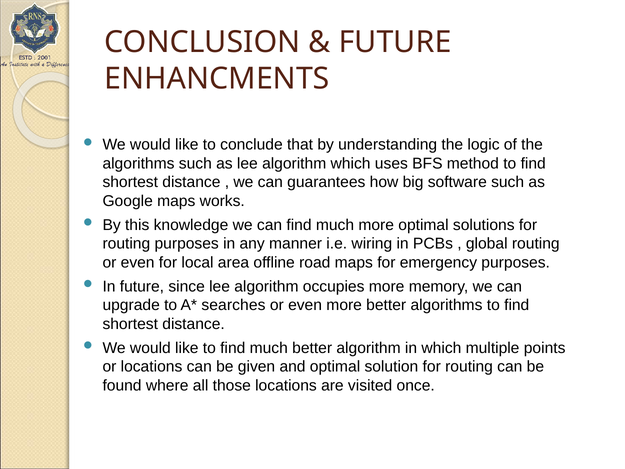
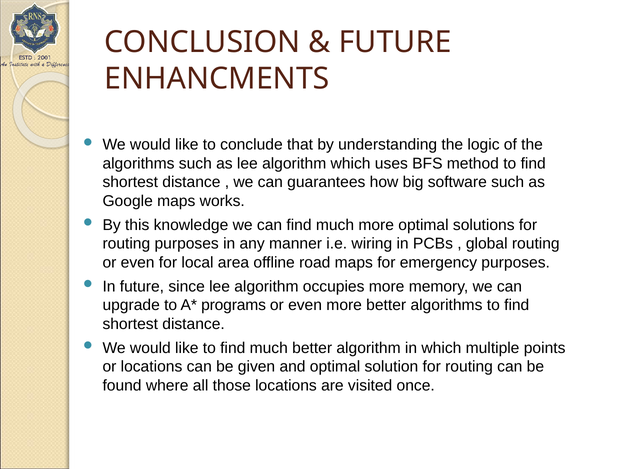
searches: searches -> programs (234, 305)
